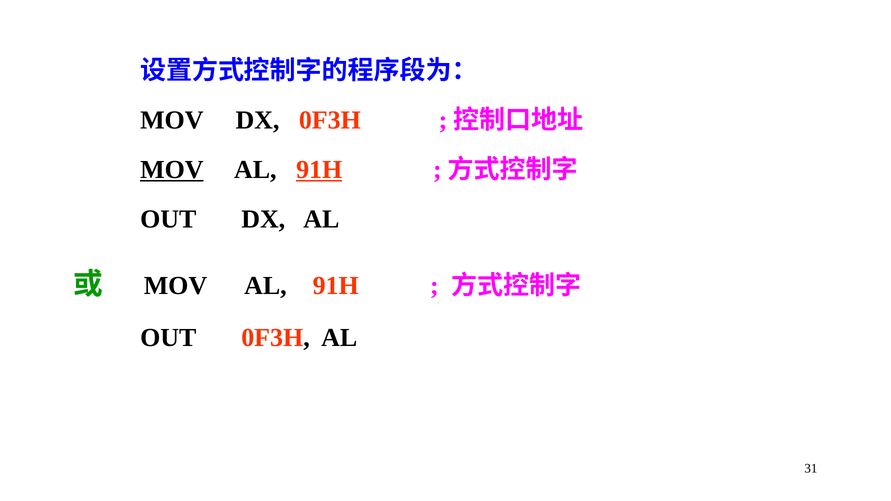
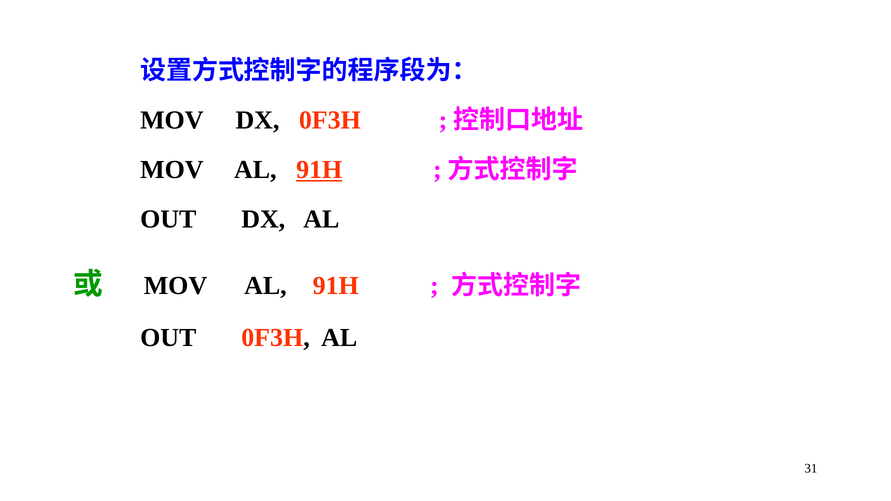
MOV underline: present -> none (172, 170)
